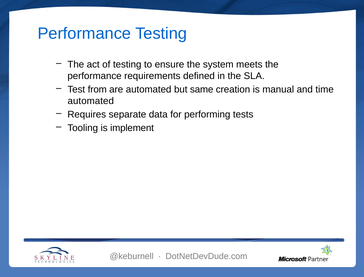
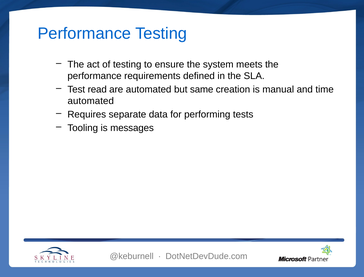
from: from -> read (97, 90)
implement: implement -> messages (132, 128)
